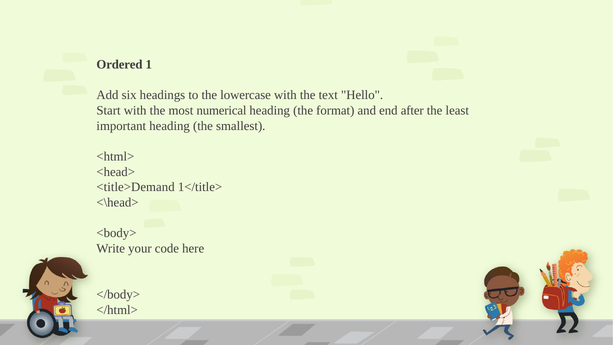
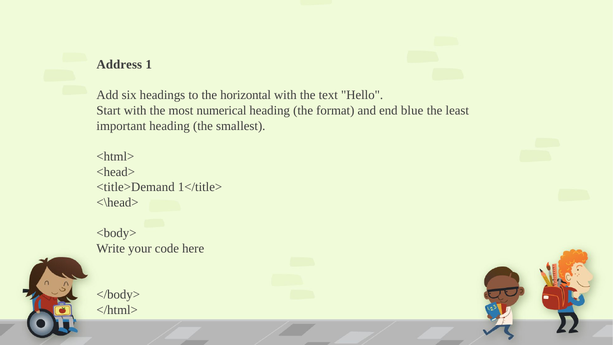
Ordered: Ordered -> Address (119, 64)
lowercase: lowercase -> horizontal (246, 95)
after: after -> blue (412, 110)
